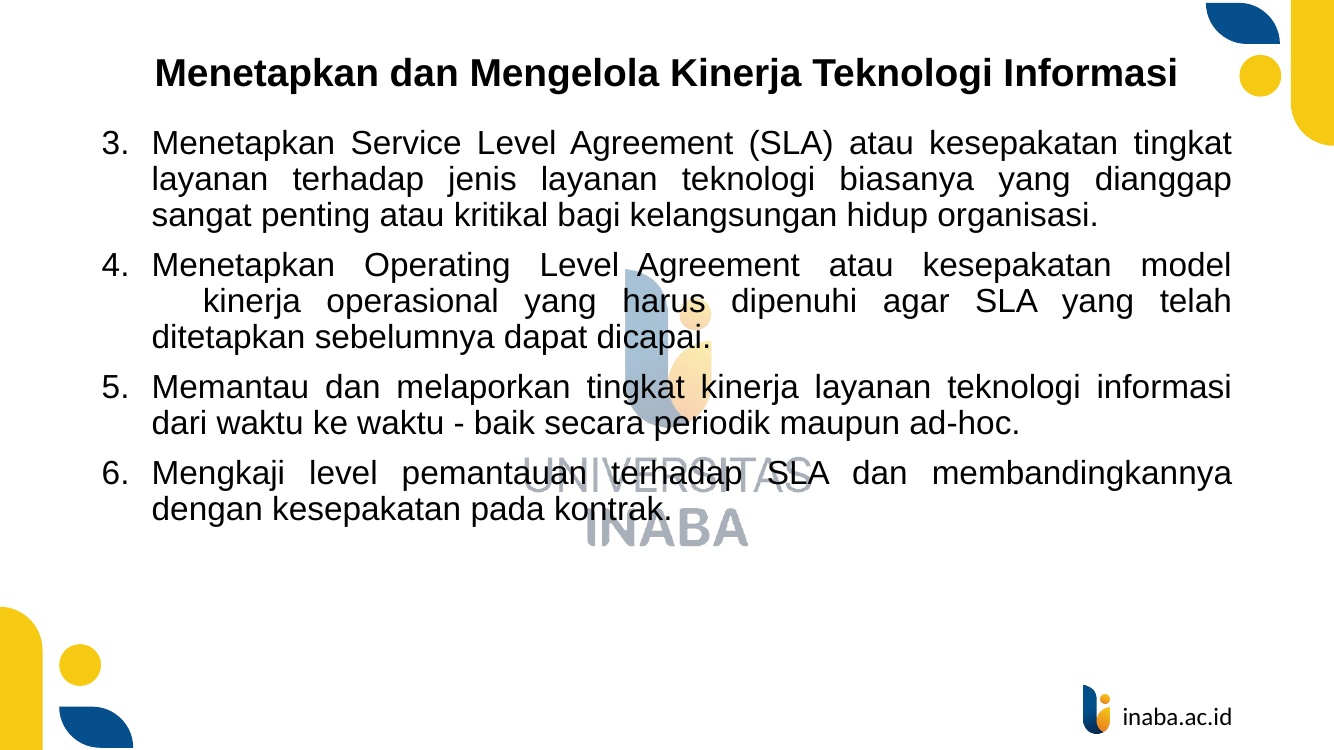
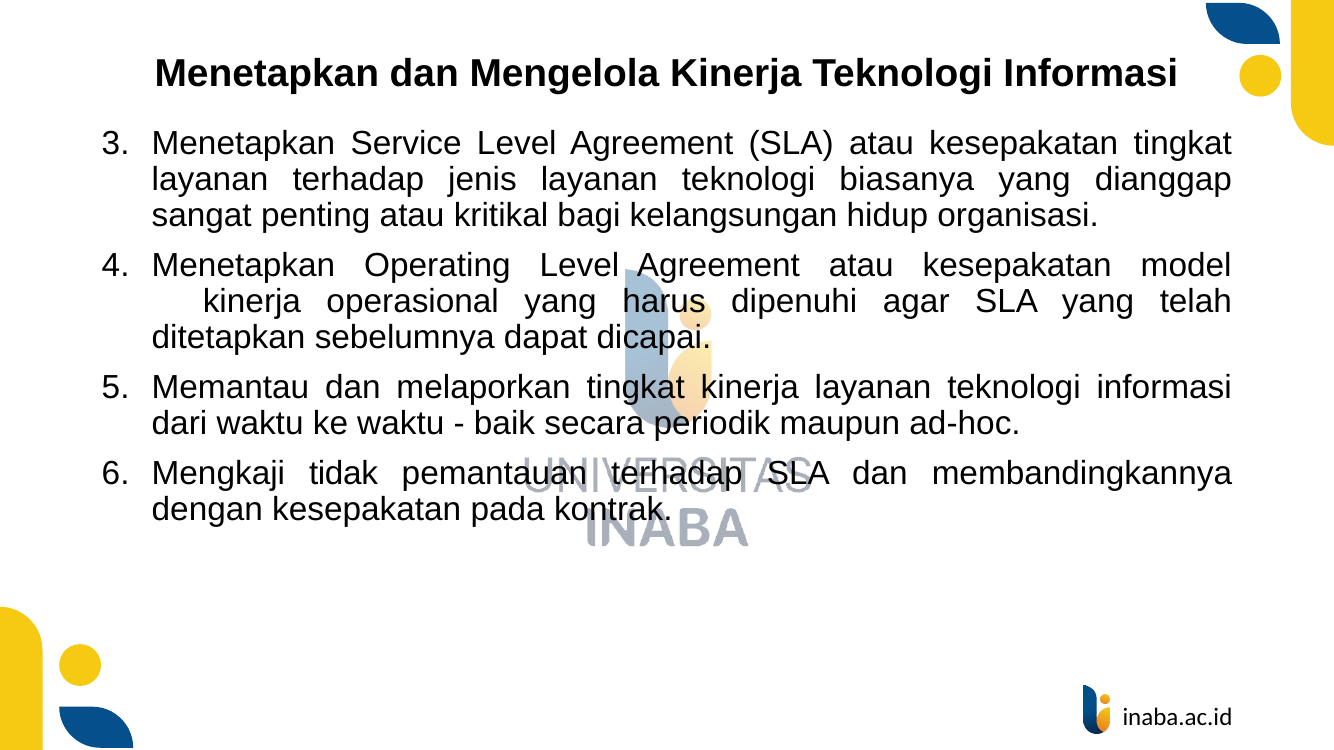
Mengkaji level: level -> tidak (344, 473)
